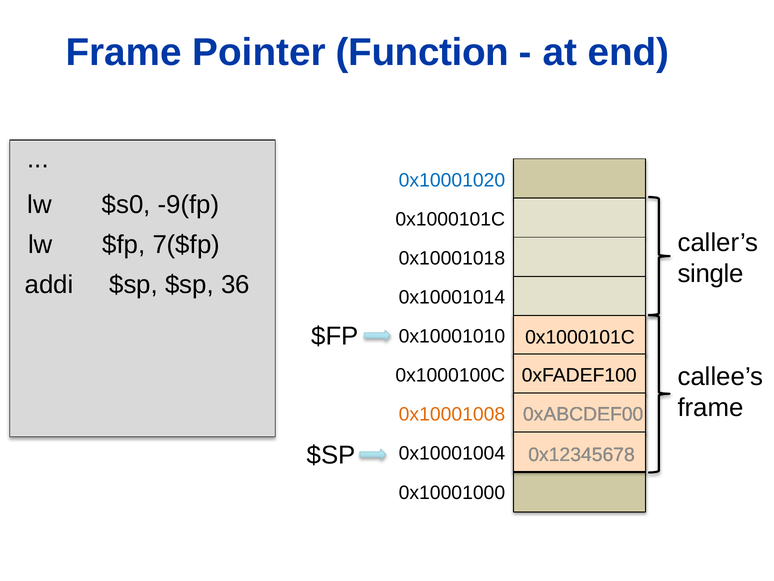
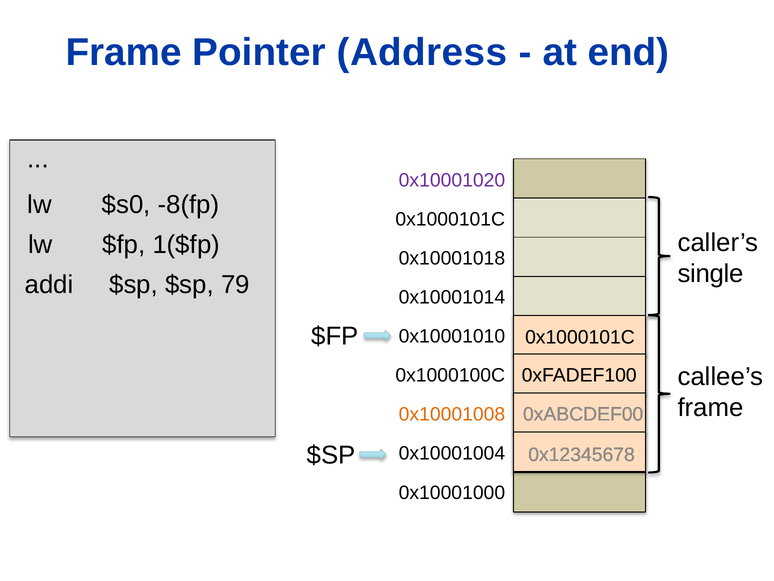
Function: Function -> Address (422, 52)
0x10001020 colour: blue -> purple (452, 180)
-9(fp: -9(fp -> -8(fp (188, 205)
7($fp: 7($fp -> 1($fp (186, 244)
36: 36 -> 79 (235, 284)
